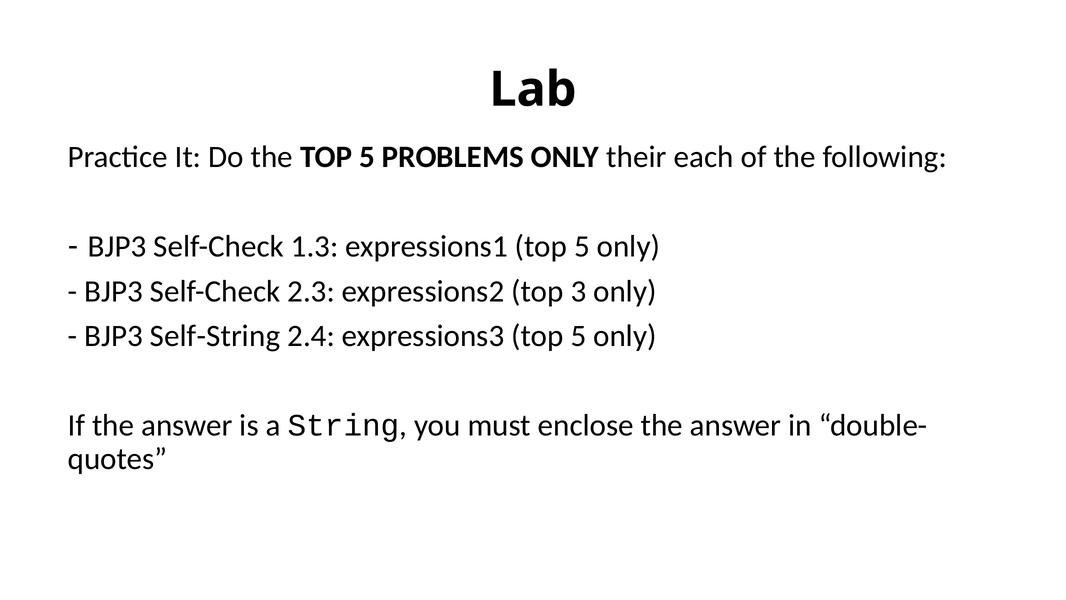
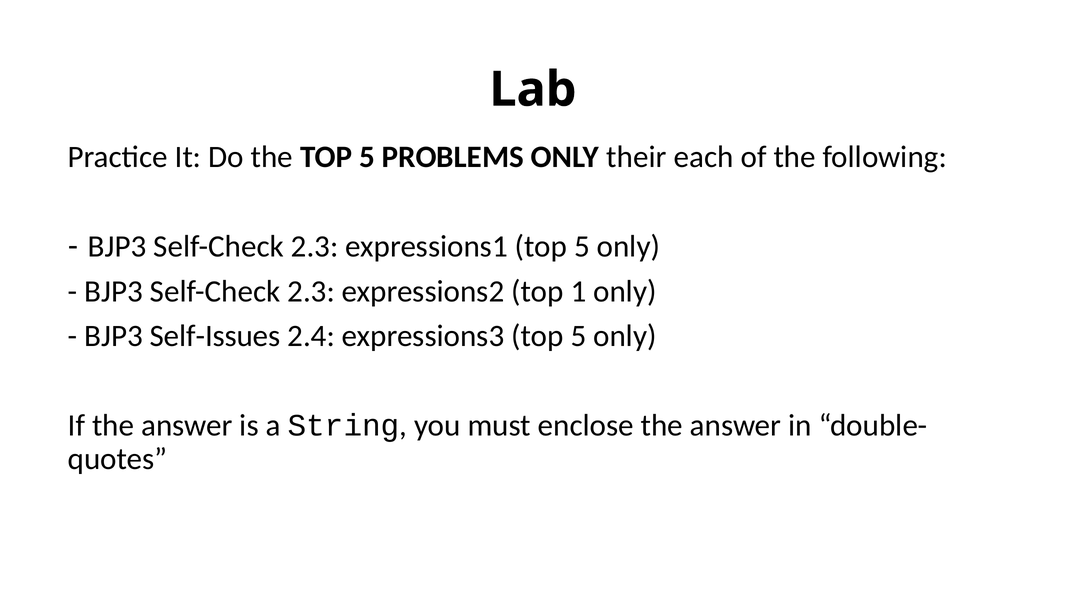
1.3: 1.3 -> 2.3 (315, 247)
3: 3 -> 1 (578, 291)
Self-String: Self-String -> Self-Issues (215, 336)
